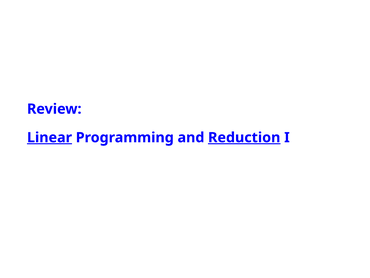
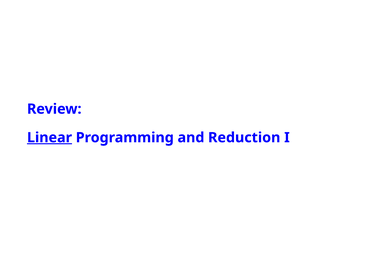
Reduction underline: present -> none (244, 137)
